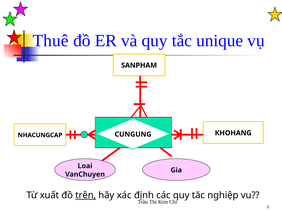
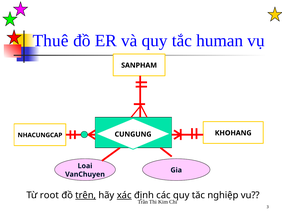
unique: unique -> human (220, 41)
xuất: xuất -> root (49, 196)
xác underline: none -> present (124, 196)
